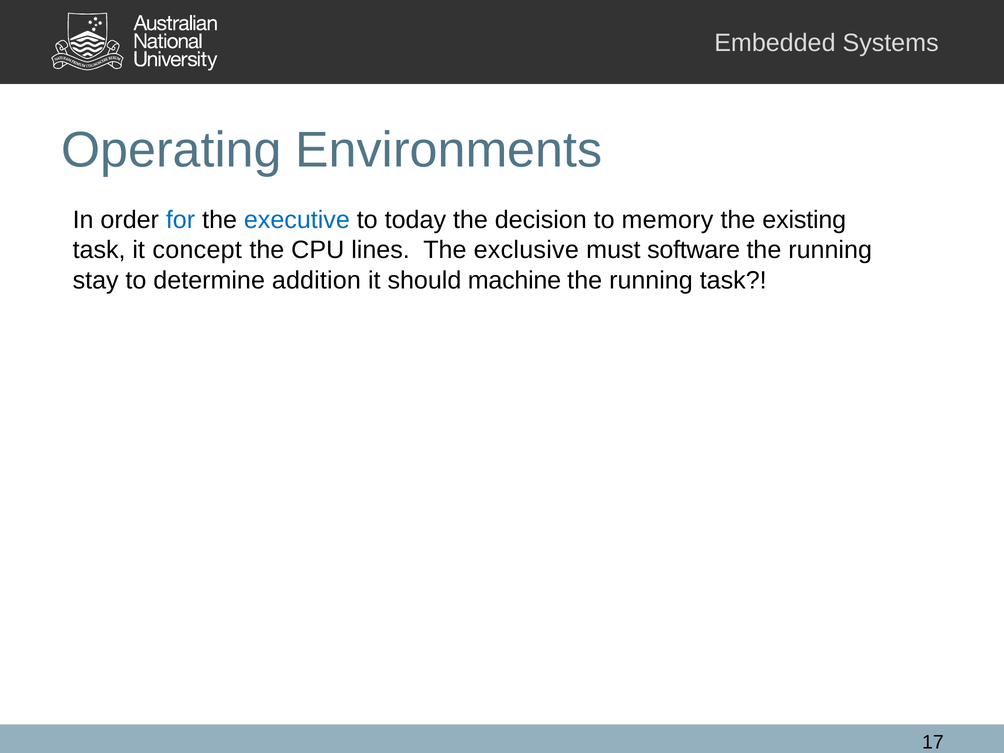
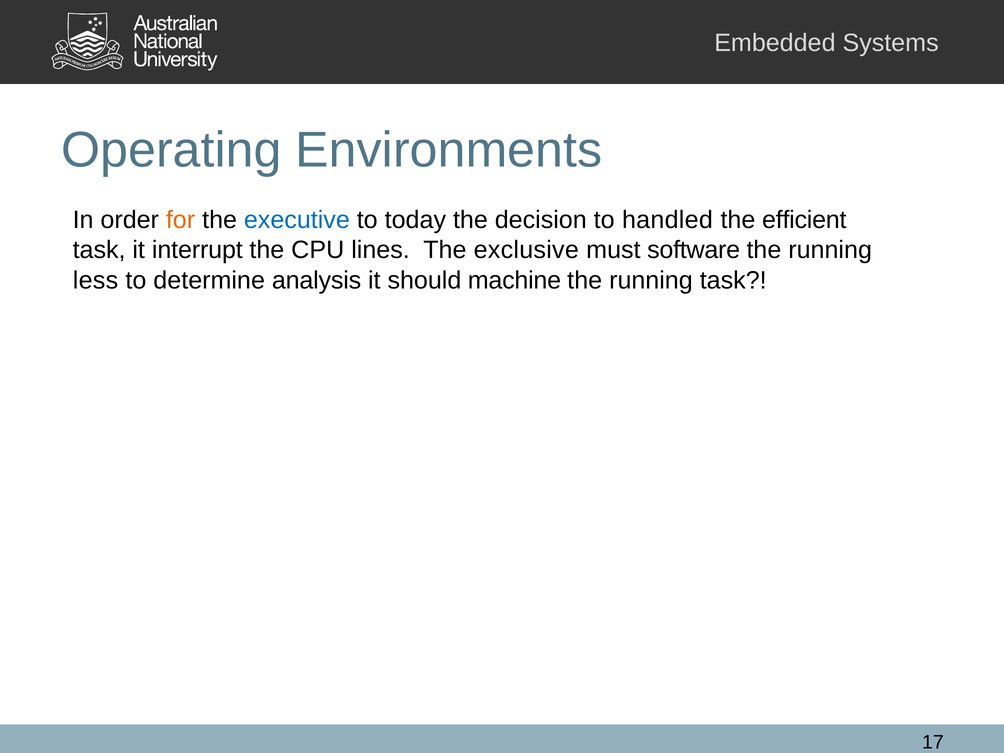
for colour: blue -> orange (181, 220)
memory: memory -> handled (667, 220)
existing: existing -> efficient (804, 220)
concept: concept -> interrupt (197, 250)
stay: stay -> less (96, 280)
addition: addition -> analysis (317, 280)
